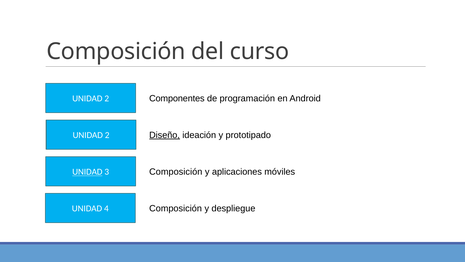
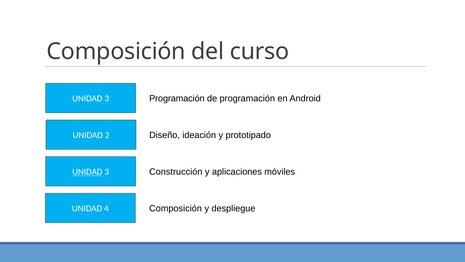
Componentes: Componentes -> Programación (177, 98)
2: 2 -> 3 (107, 98)
Diseño underline: present -> none (165, 135)
Composición: Composición -> Construcción (176, 172)
